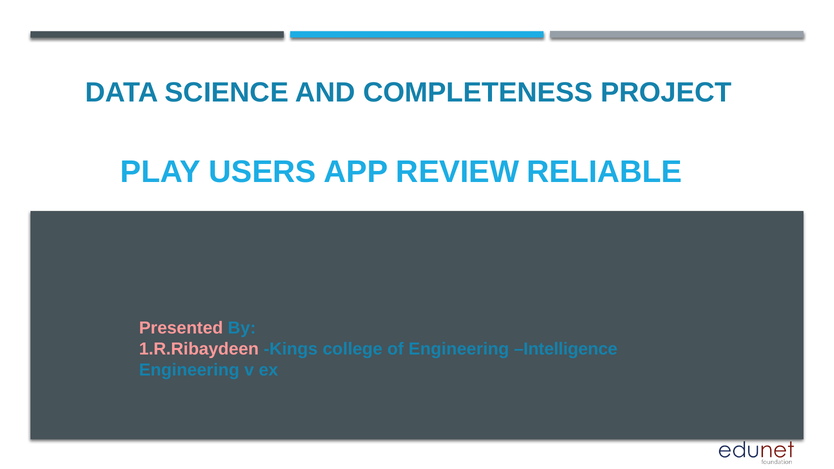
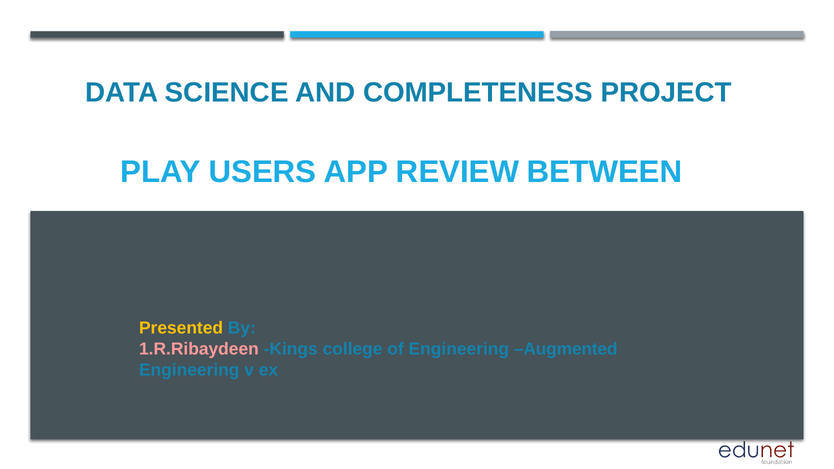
RELIABLE: RELIABLE -> BETWEEN (604, 172)
Presented colour: pink -> yellow (181, 328)
Intelligence: Intelligence -> Augmented (566, 349)
